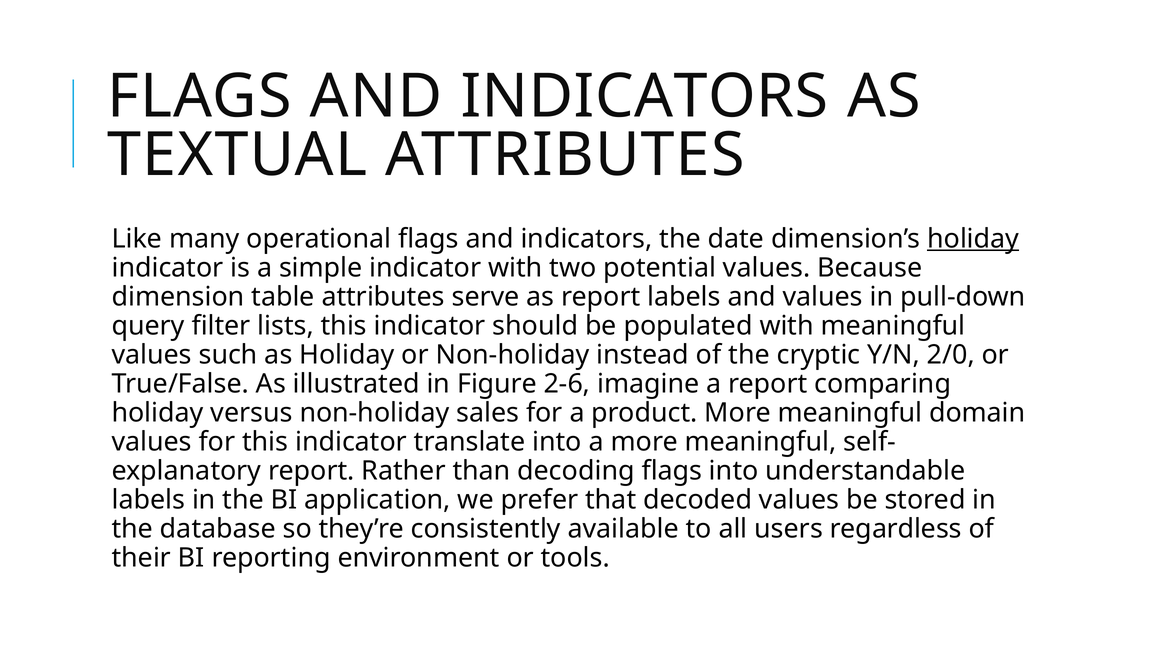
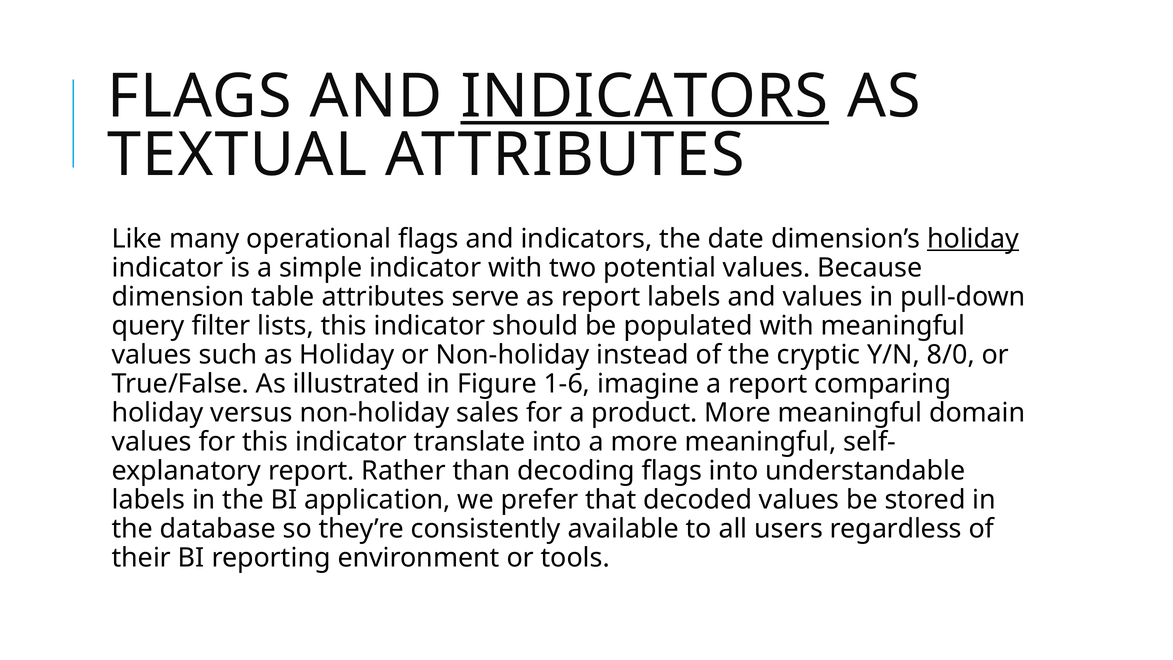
INDICATORS underline: none -> present (645, 97)
2/0: 2/0 -> 8/0 (951, 355)
2-6: 2-6 -> 1-6 (567, 384)
